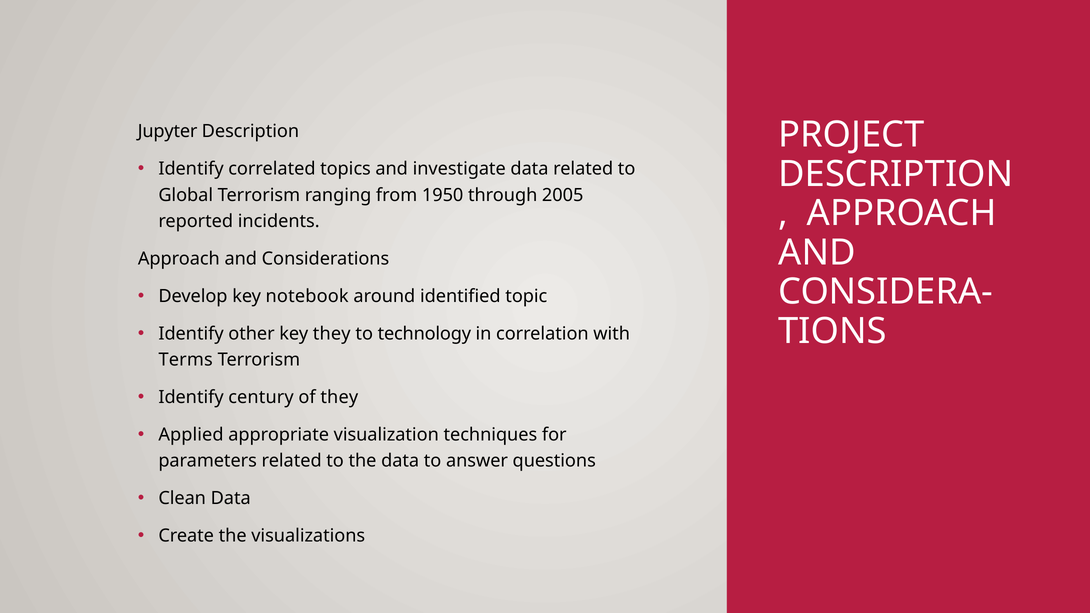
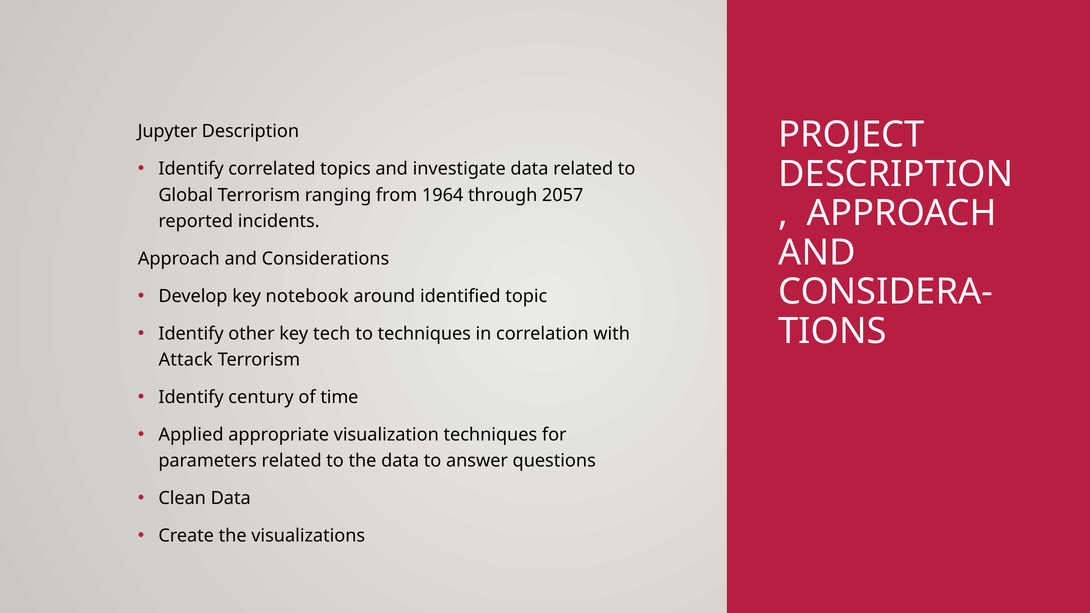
1950: 1950 -> 1964 (443, 195)
2005: 2005 -> 2057 (563, 195)
key they: they -> tech (332, 334)
to technology: technology -> techniques (424, 334)
Terms: Terms -> Attack (186, 360)
of they: they -> time (339, 397)
